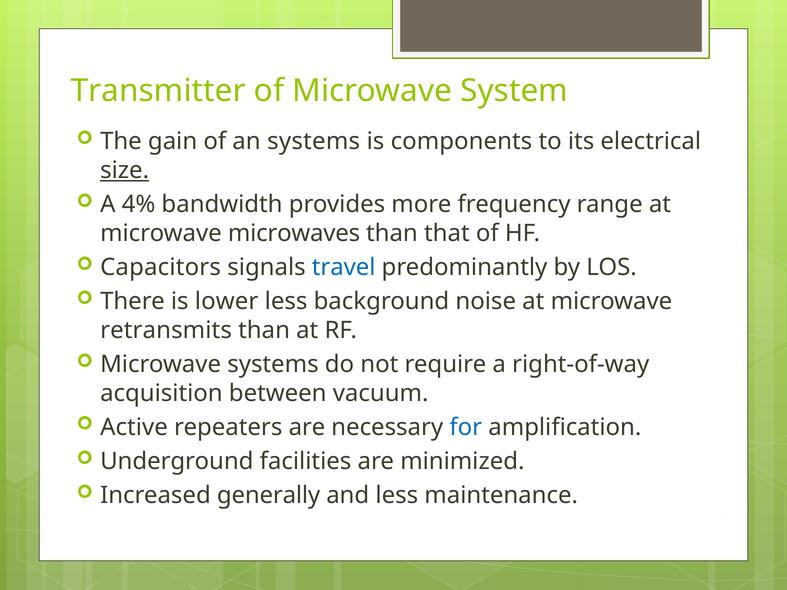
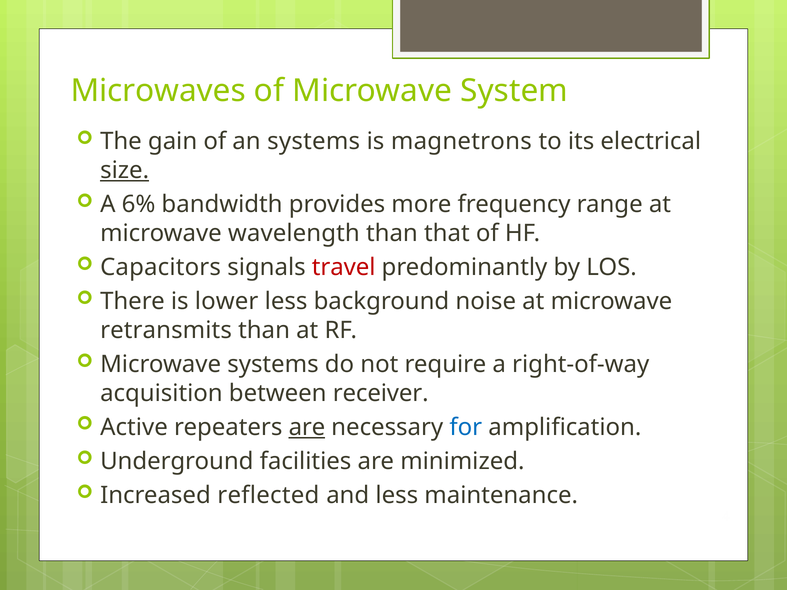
Transmitter: Transmitter -> Microwaves (158, 91)
components: components -> magnetrons (461, 142)
4%: 4% -> 6% (139, 205)
microwaves: microwaves -> wavelength (294, 233)
travel colour: blue -> red (344, 267)
vacuum: vacuum -> receiver (381, 393)
are underline: none -> present (307, 427)
generally: generally -> reflected (268, 496)
